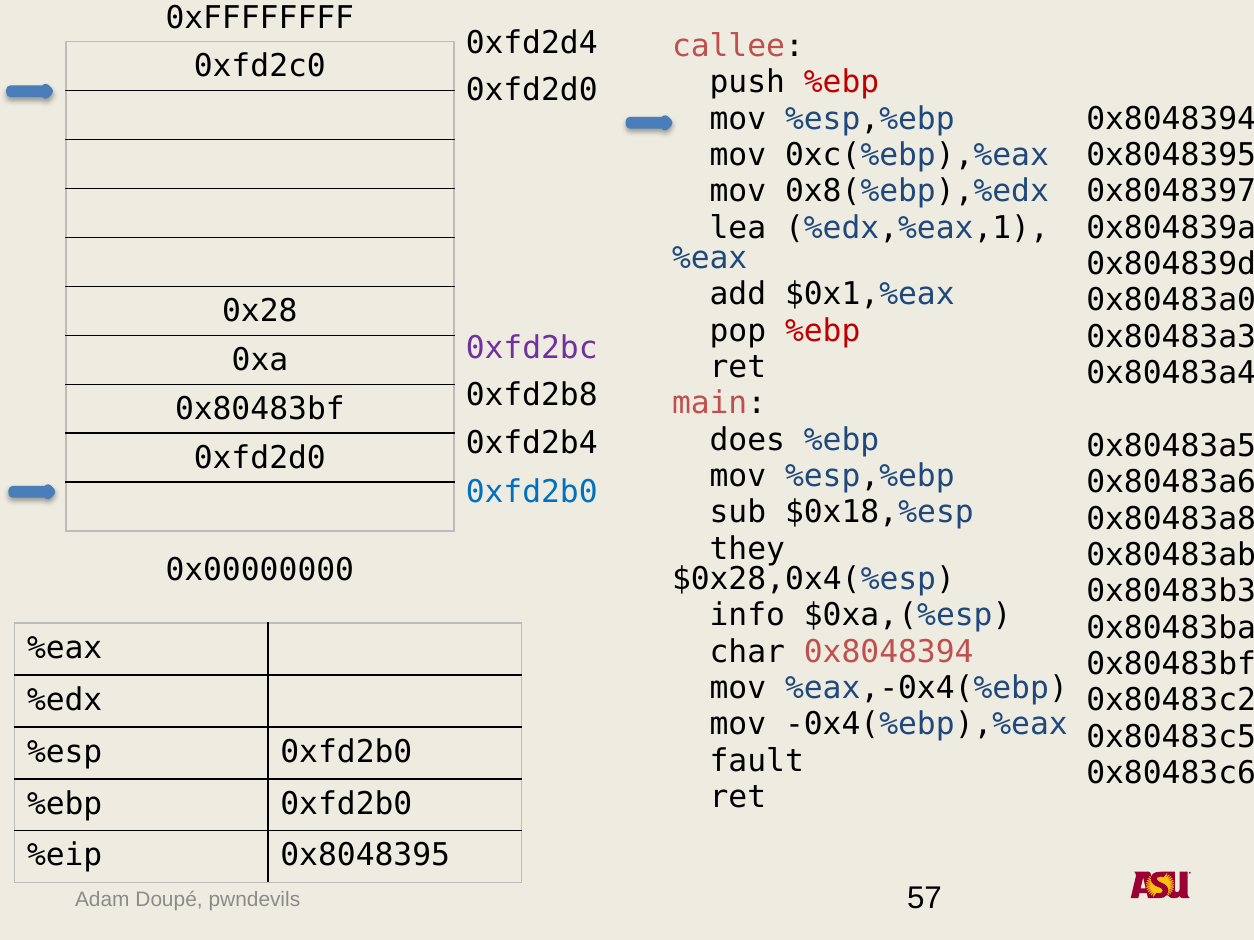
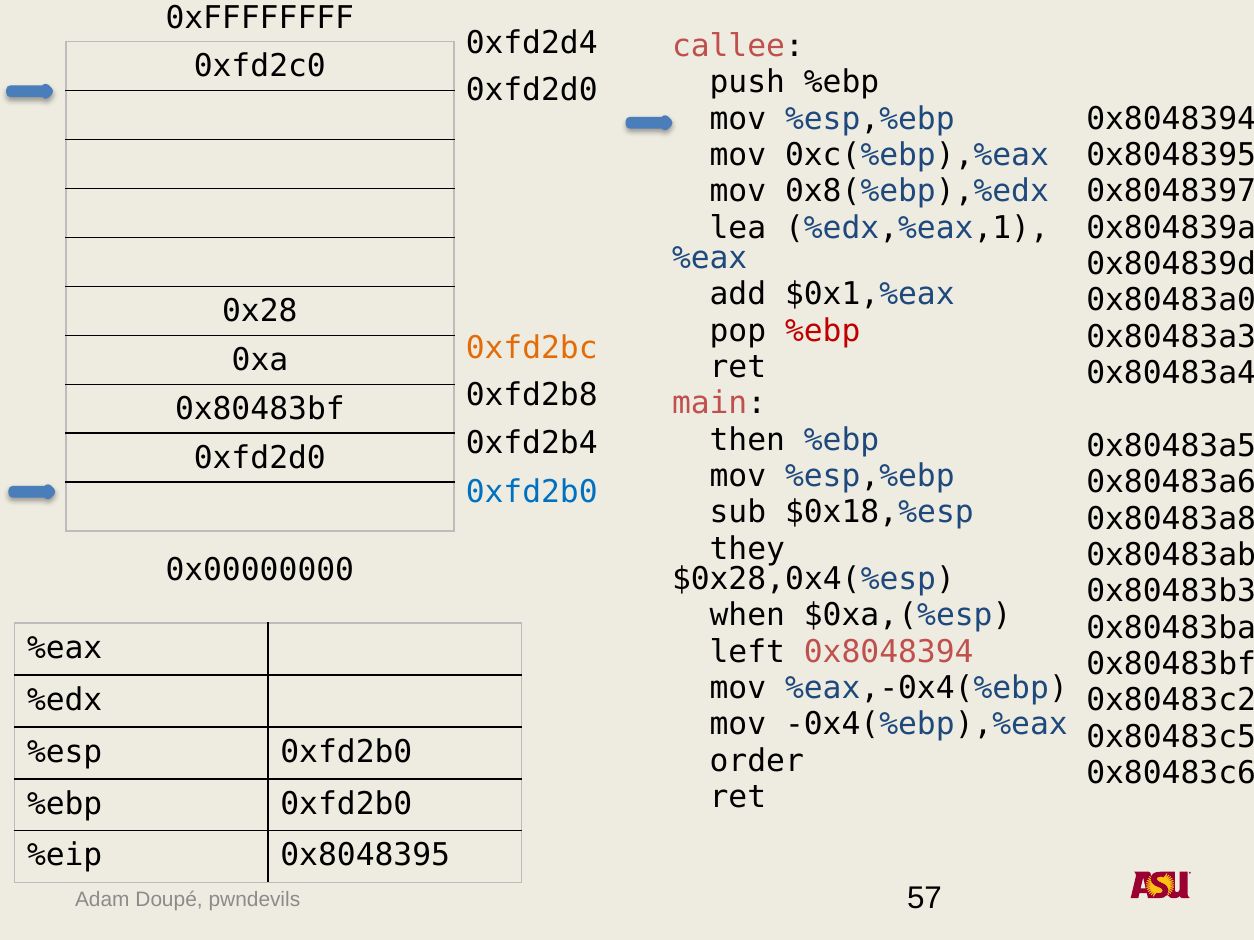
%ebp colour: red -> black (842, 82)
0xfd2bc colour: purple -> orange (532, 348)
does: does -> then (747, 440)
info: info -> when (747, 616)
char: char -> left (747, 652)
fault: fault -> order (757, 761)
